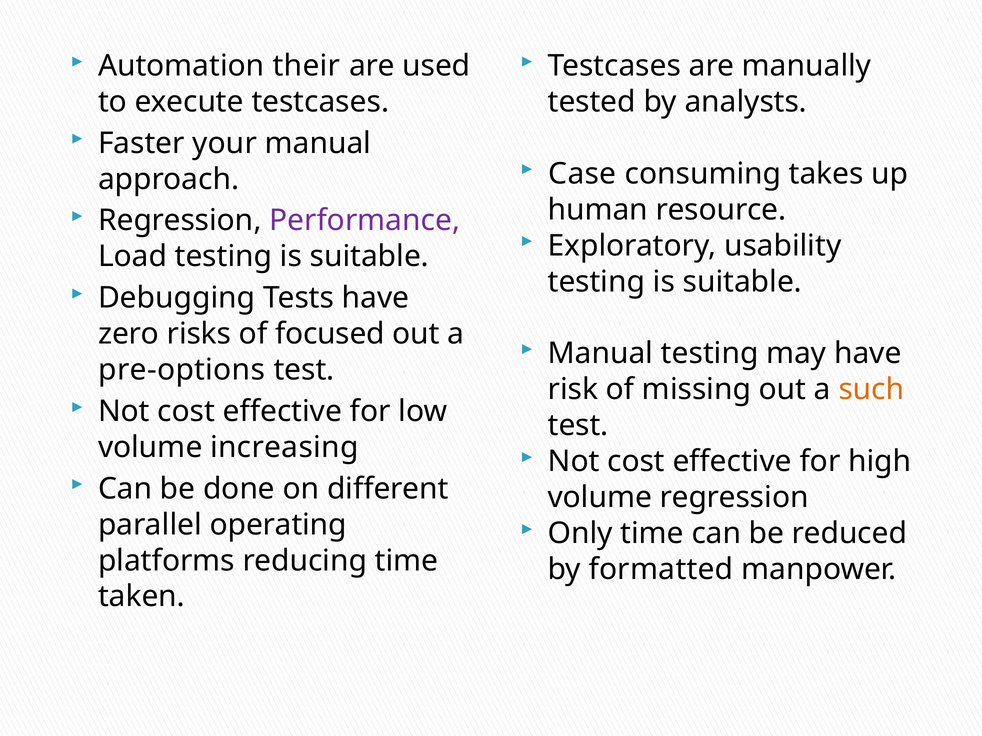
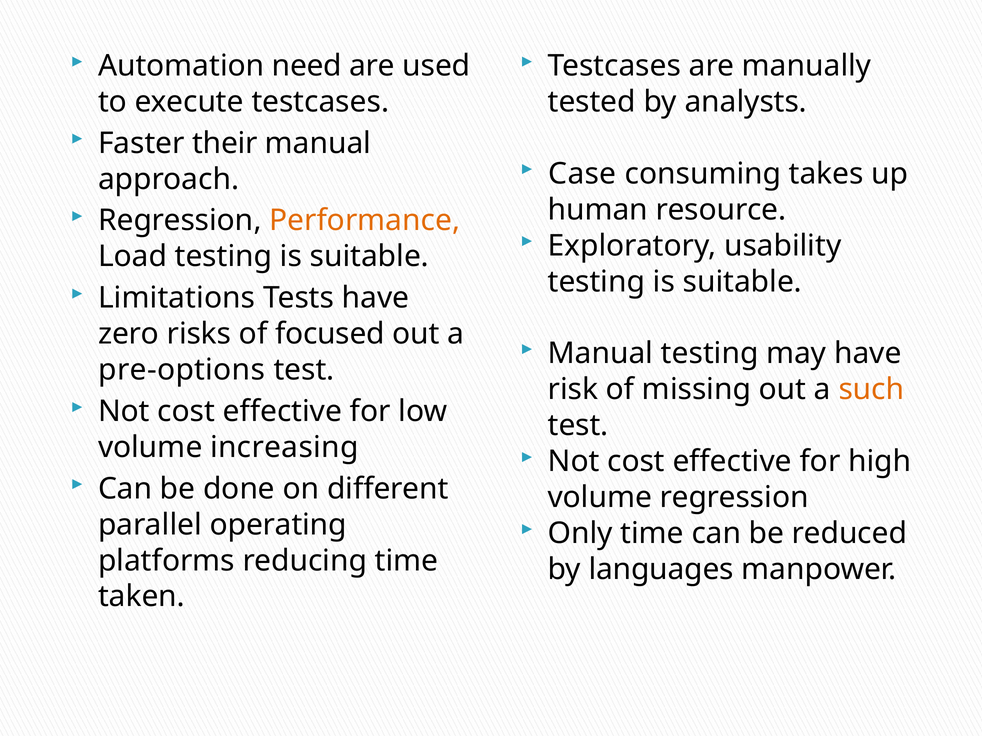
their: their -> need (307, 66)
your: your -> their (225, 143)
Performance colour: purple -> orange (365, 221)
Debugging: Debugging -> Limitations (177, 298)
formatted: formatted -> languages (661, 570)
